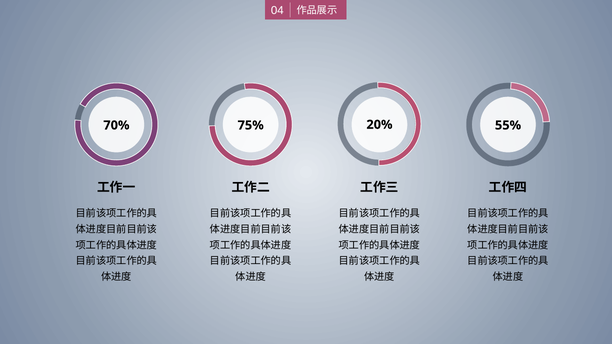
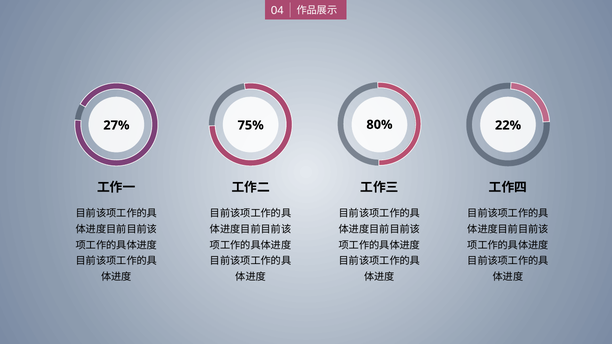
20%: 20% -> 80% (379, 125)
70%: 70% -> 27% (116, 125)
55%: 55% -> 22% (508, 125)
